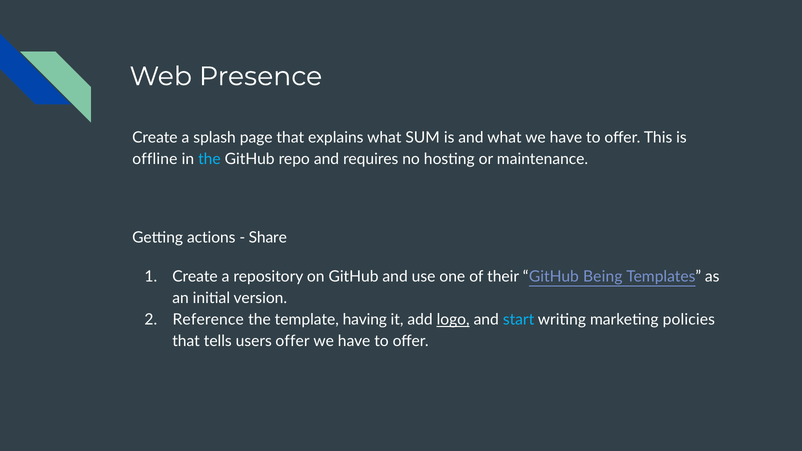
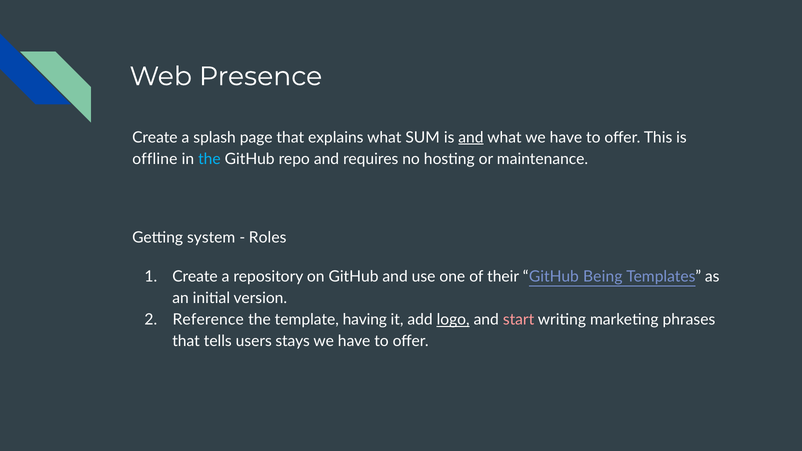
and underline: none -> present (471, 137)
actions: actions -> system (211, 238)
Share: Share -> Roles (268, 238)
start colour: light blue -> pink (519, 320)
policies: policies -> phrases (689, 320)
users offer: offer -> stays (293, 341)
